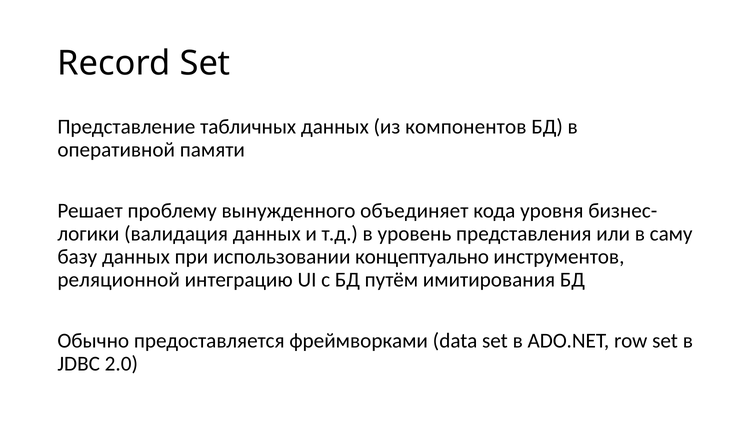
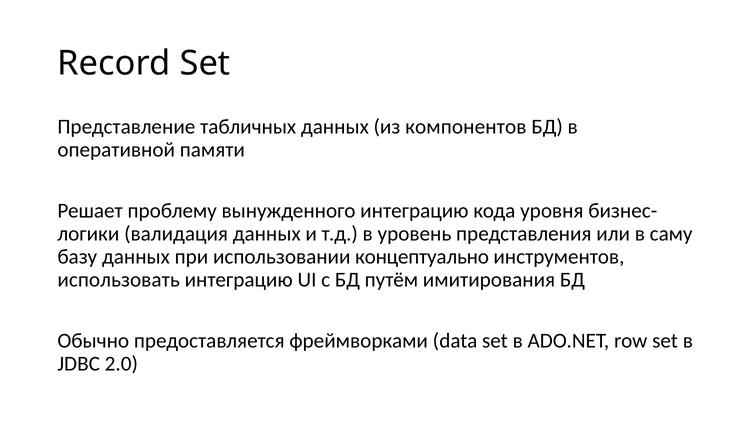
вынужденного объединяет: объединяет -> интеграцию (414, 211)
реляционной: реляционной -> использовать (119, 280)
